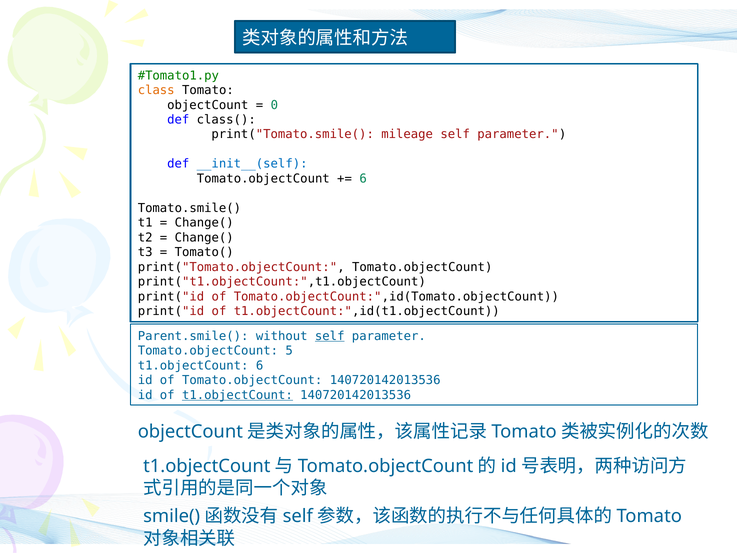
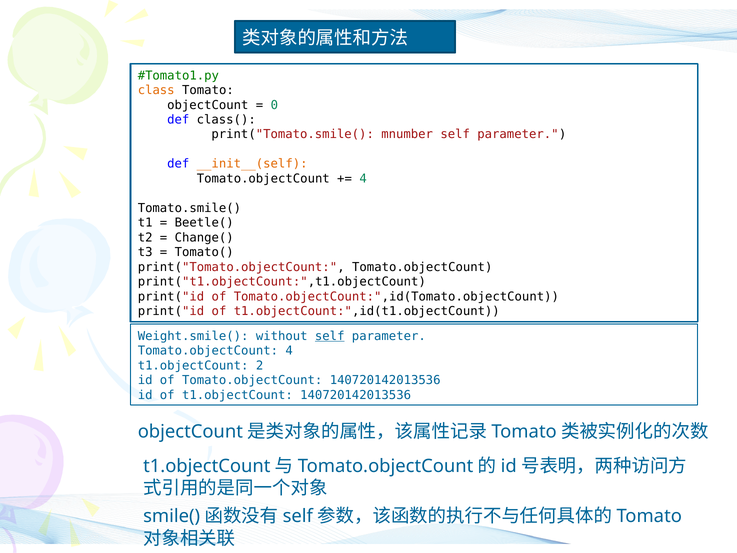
mileage: mileage -> mnumber (407, 134)
__init__(self colour: blue -> orange (252, 164)
6: 6 -> 4 (363, 179)
Change(: Change( -> Beetle( (204, 223)
Parent.smile(: Parent.smile( -> Weight.smile( (193, 336)
Tomato.objectCount 5: 5 -> 4 (289, 351)
t1.objectCount 6: 6 -> 2 (260, 365)
t1.objectCount underline: present -> none (237, 395)
